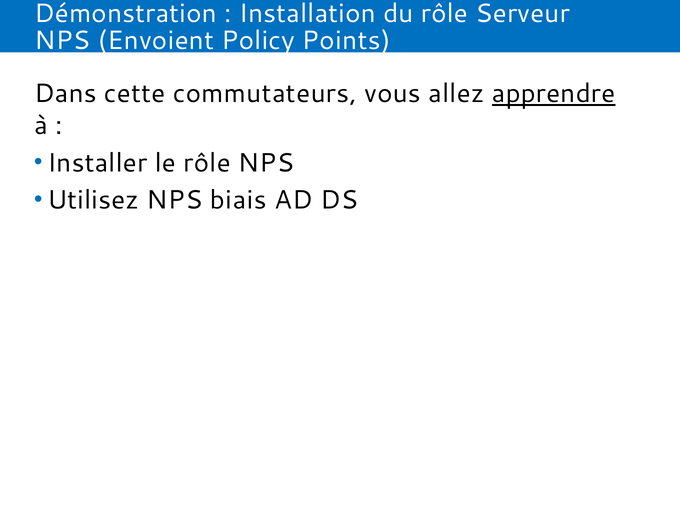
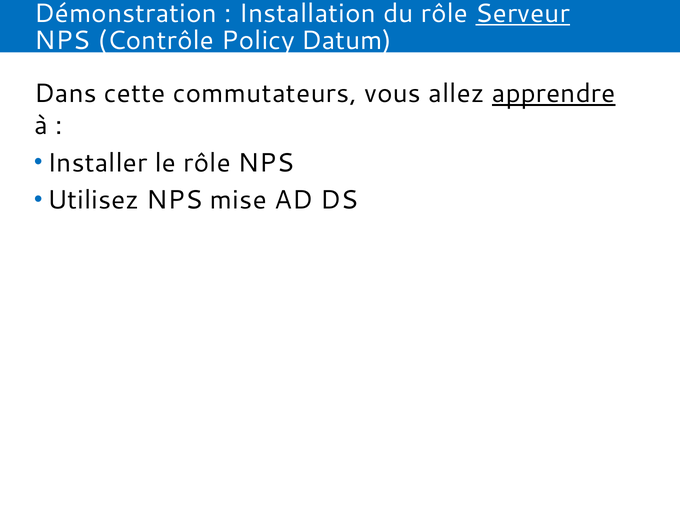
Serveur underline: none -> present (523, 13)
Envoient: Envoient -> Contrôle (156, 40)
Points: Points -> Datum (347, 40)
biais: biais -> mise (238, 200)
